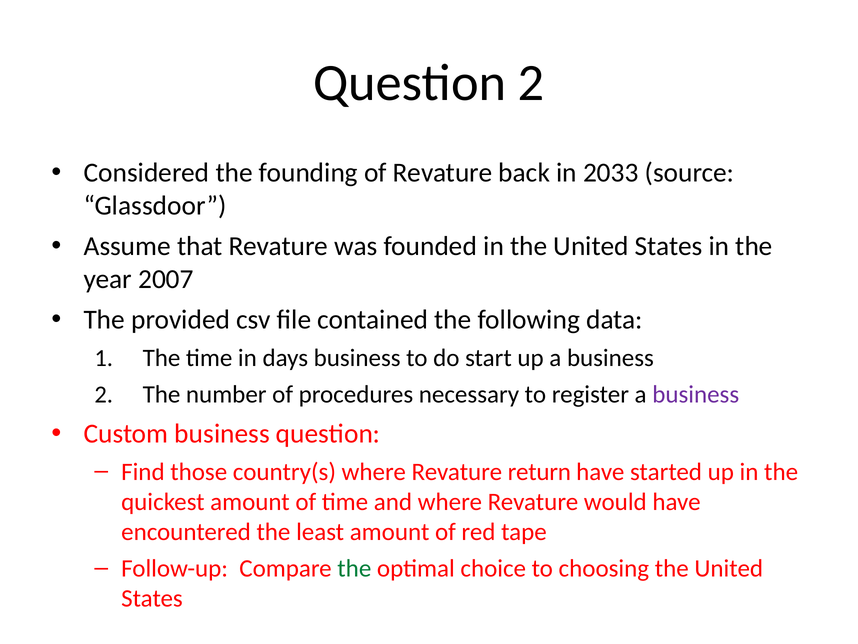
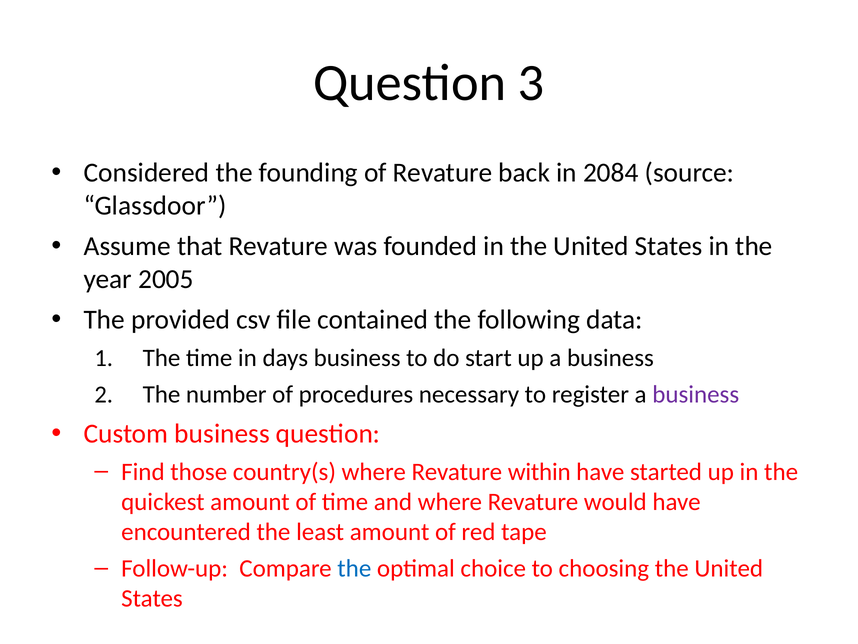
Question 2: 2 -> 3 (531, 83)
2033: 2033 -> 2084 (611, 173)
2007: 2007 -> 2005 (166, 279)
return: return -> within (539, 471)
the colour: green -> blue (354, 568)
